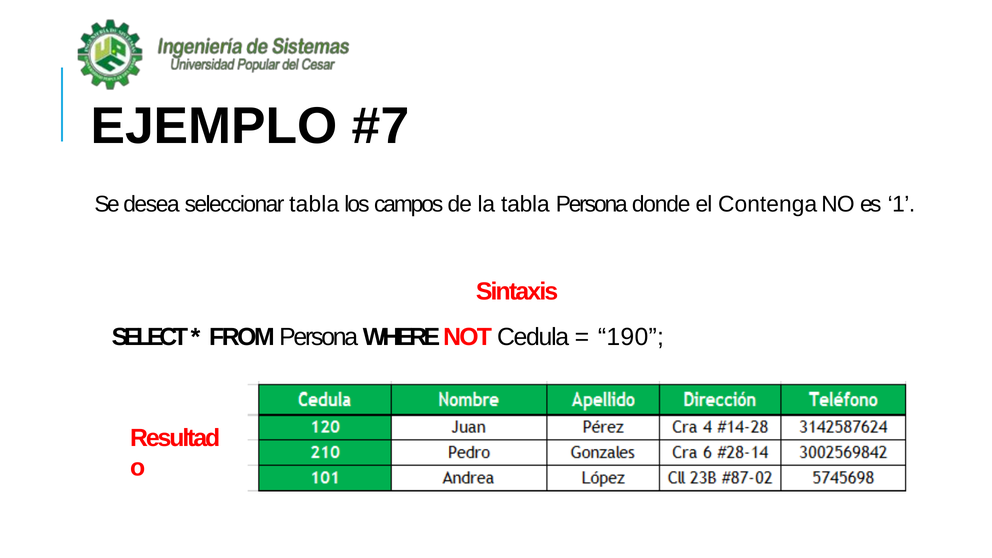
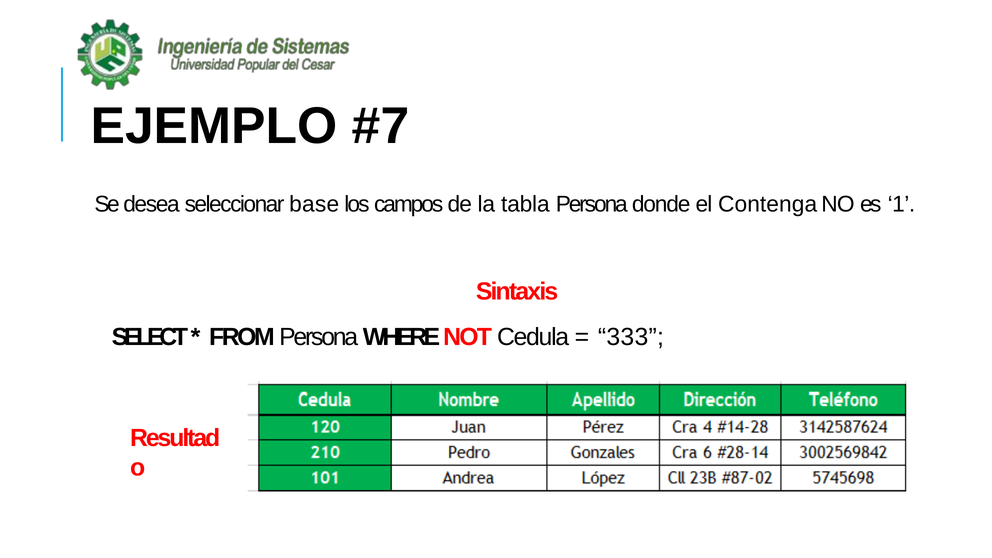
seleccionar tabla: tabla -> base (314, 204)
190: 190 -> 333 (631, 337)
